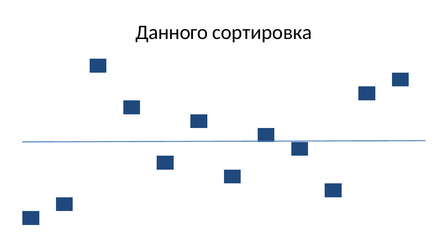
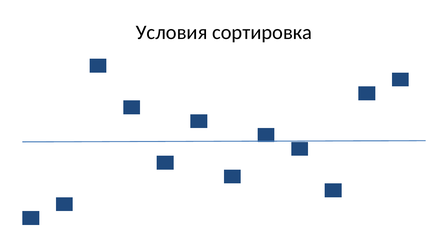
Данного: Данного -> Условия (172, 33)
